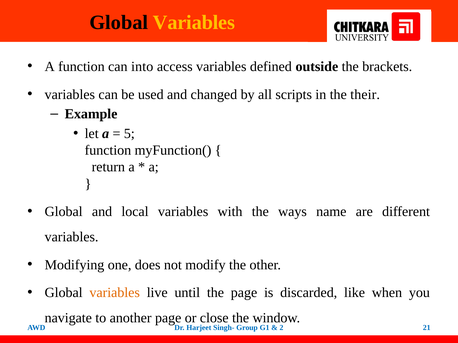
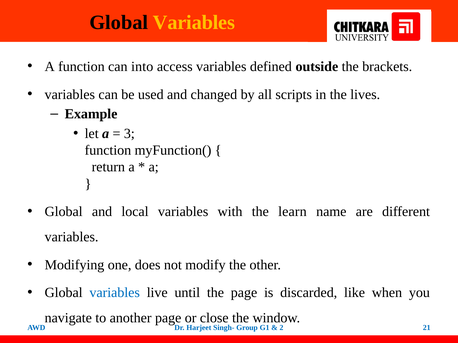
their: their -> lives (365, 95)
5: 5 -> 3 (129, 134)
ways: ways -> learn (292, 212)
variables colour: orange -> blue (115, 293)
